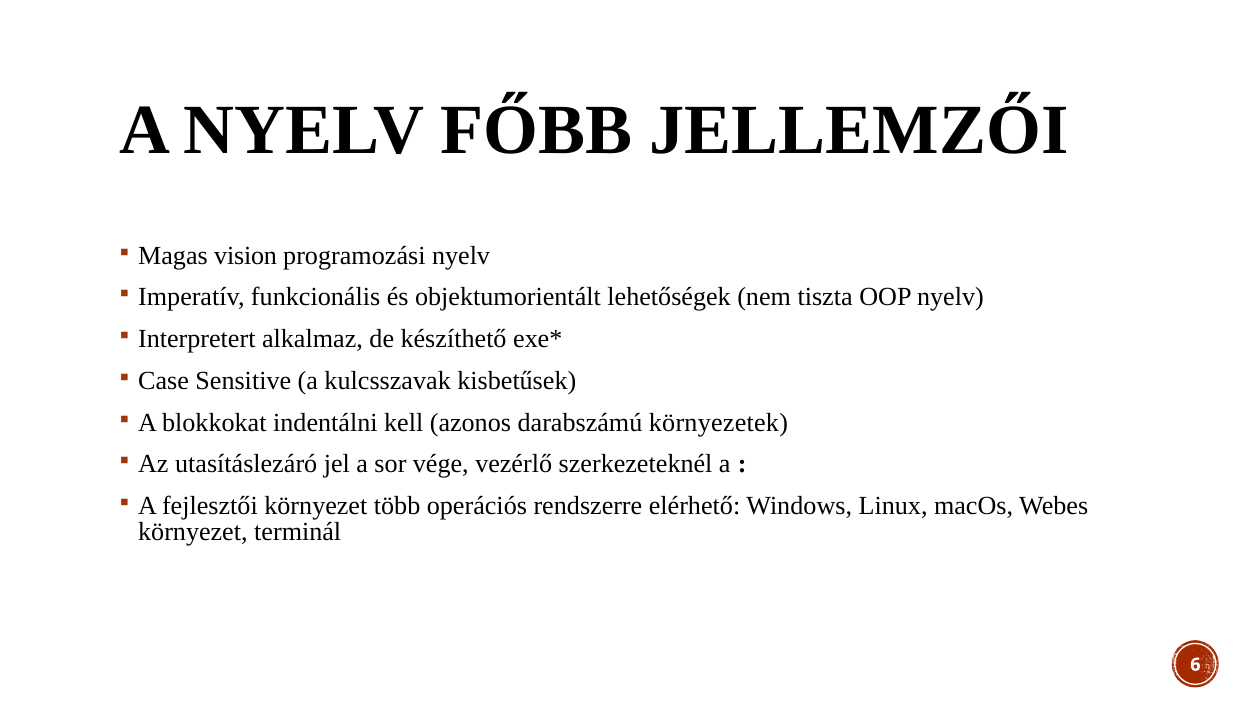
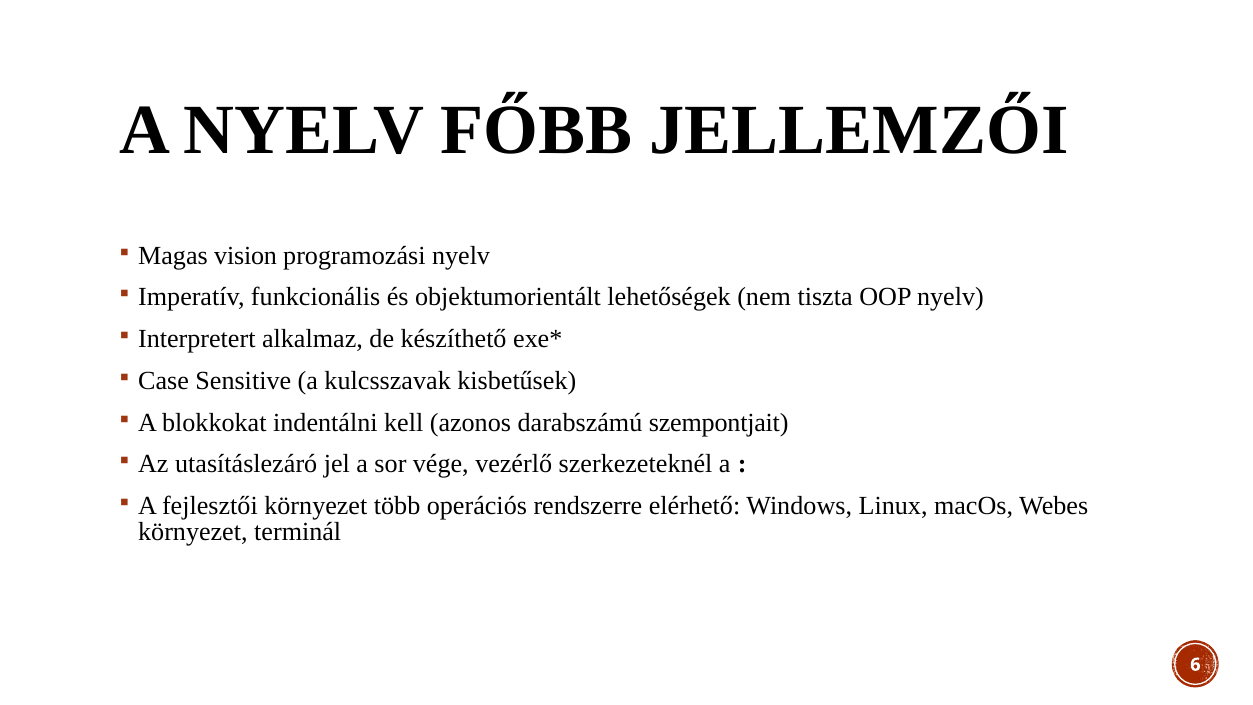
környezetek: környezetek -> szempontjait (719, 422)
